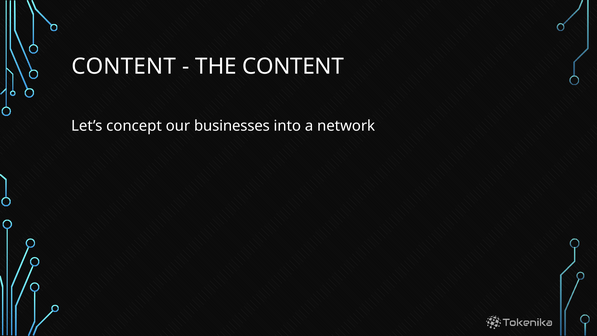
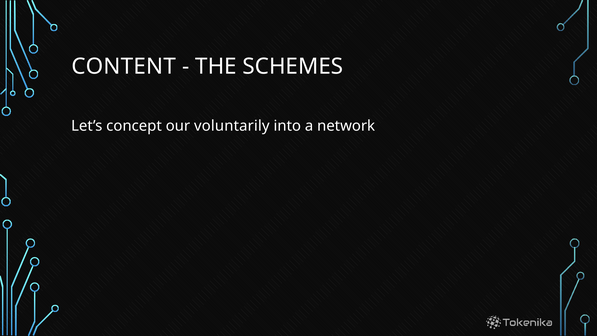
THE CONTENT: CONTENT -> SCHEMES (293, 66)
businesses: businesses -> voluntarily (232, 126)
